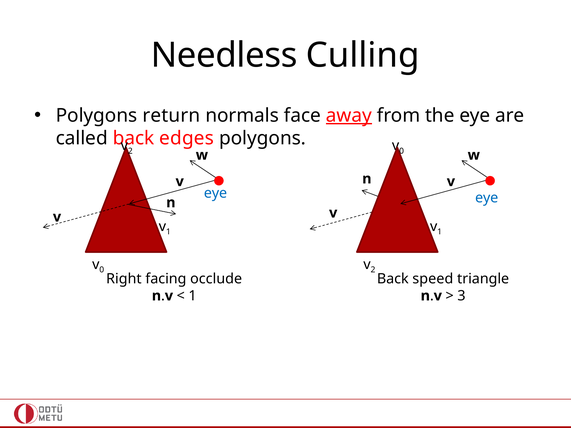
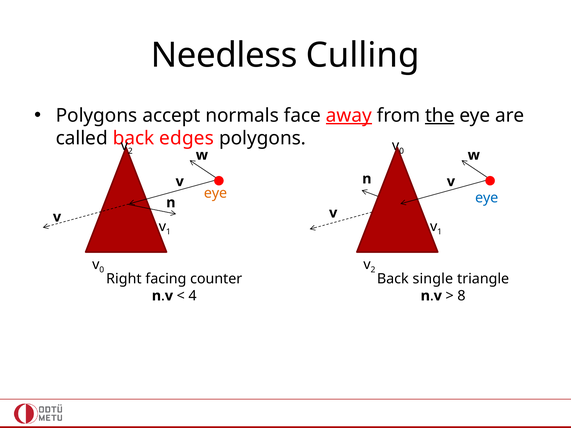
return: return -> accept (171, 116)
the underline: none -> present (440, 116)
eye colour: blue -> orange (215, 193)
occlude: occlude -> counter (216, 279)
speed: speed -> single (433, 279)
1: 1 -> 4 (193, 296)
3: 3 -> 8 (461, 296)
